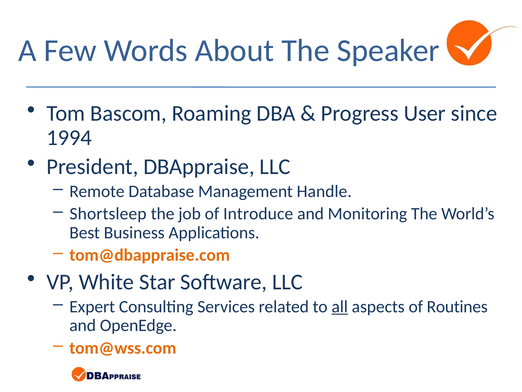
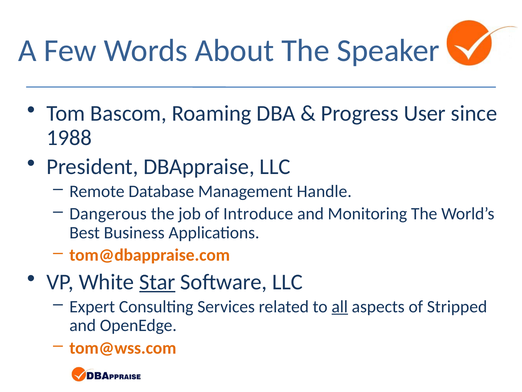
1994: 1994 -> 1988 (69, 138)
Shortsleep: Shortsleep -> Dangerous (108, 214)
Star underline: none -> present (157, 282)
Routines: Routines -> Stripped (457, 306)
